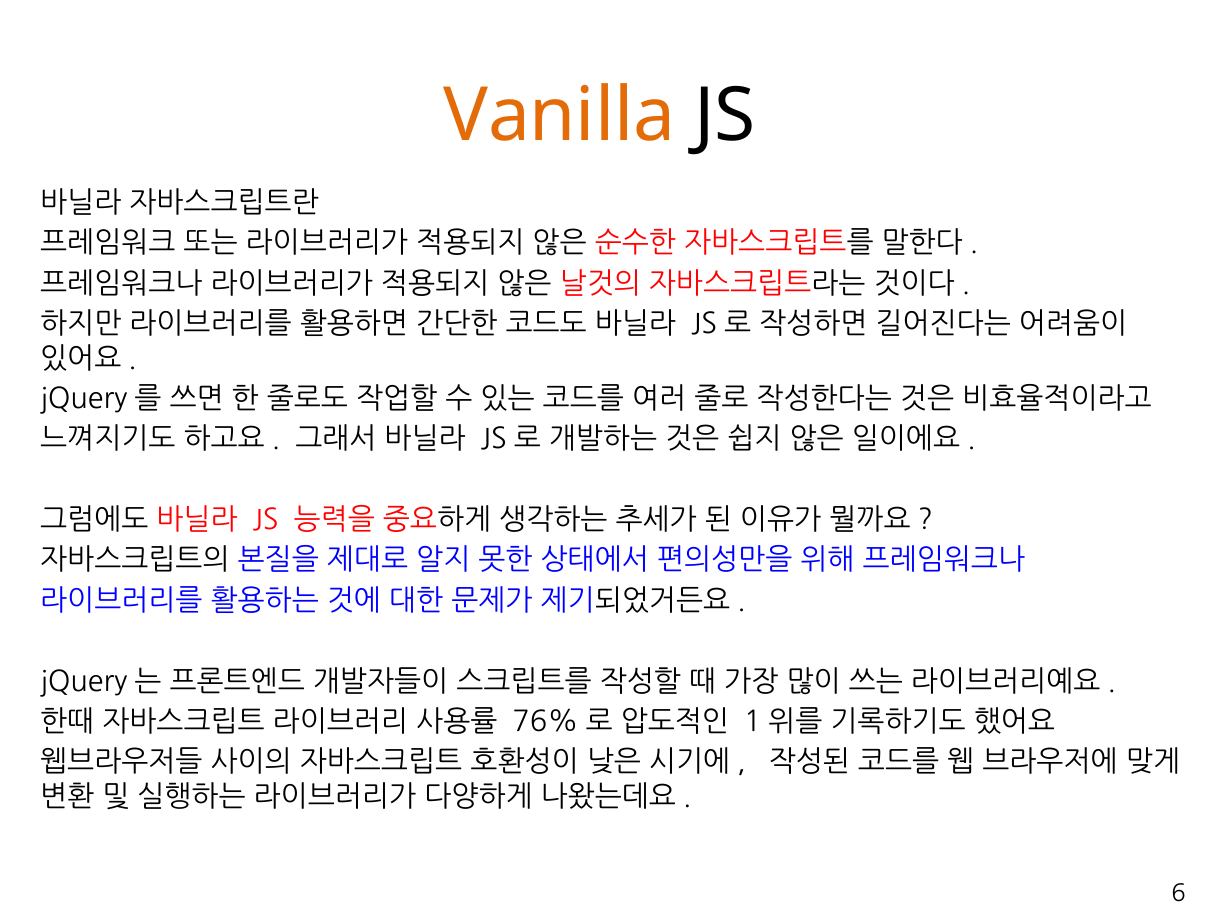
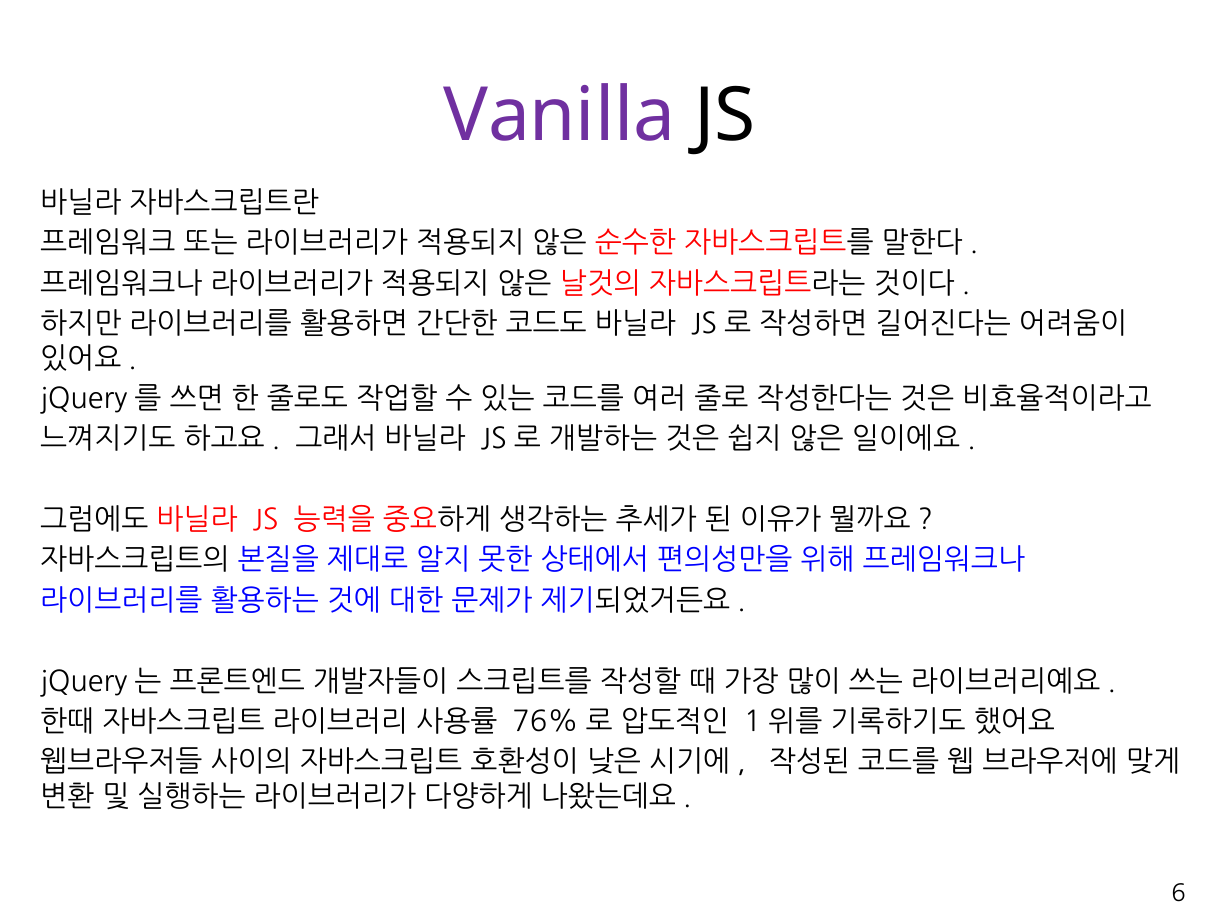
Vanilla colour: orange -> purple (559, 116)
